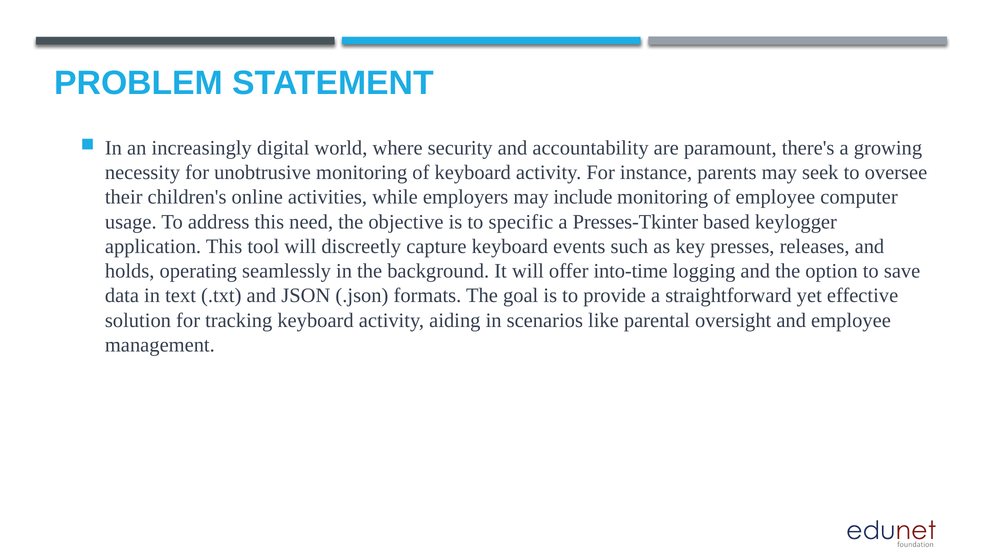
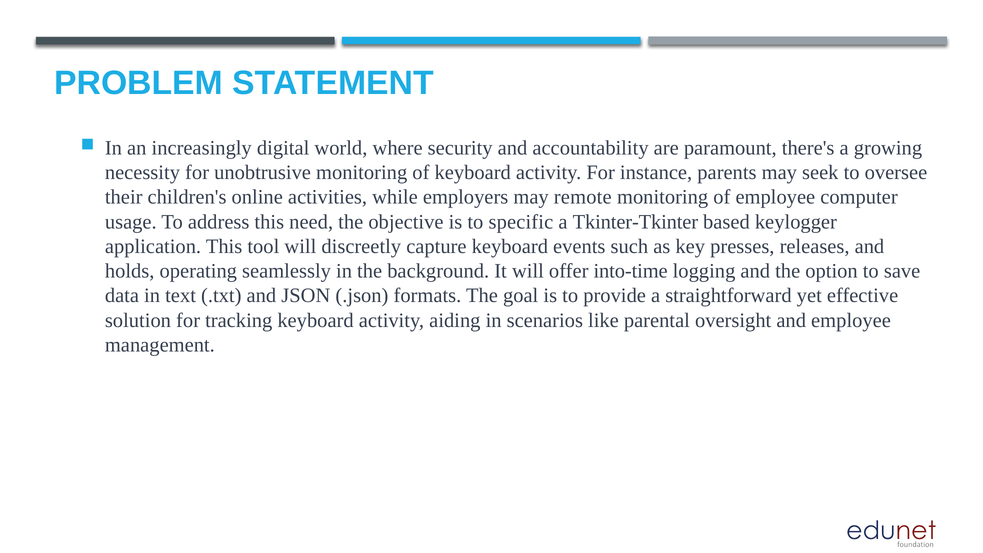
include: include -> remote (583, 197)
Presses-Tkinter: Presses-Tkinter -> Tkinter-Tkinter (635, 222)
